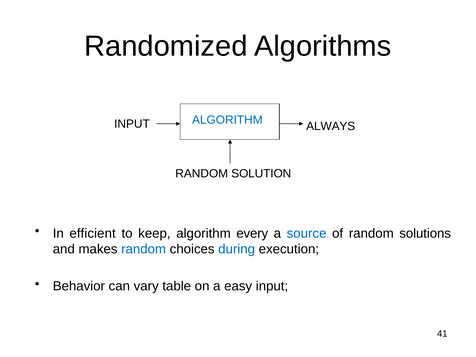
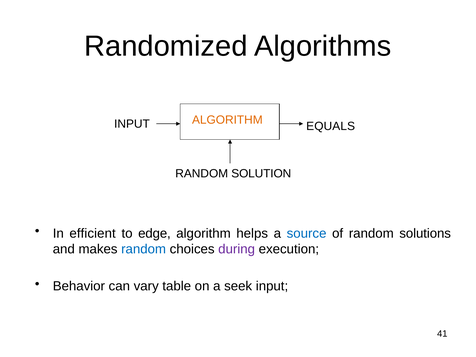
ALGORITHM colour: blue -> orange (227, 120)
ALWAYS: ALWAYS -> EQUALS (331, 126)
keep: keep -> edge (154, 233)
every: every -> helps (252, 233)
during colour: blue -> purple (237, 249)
easy: easy -> seek (238, 286)
